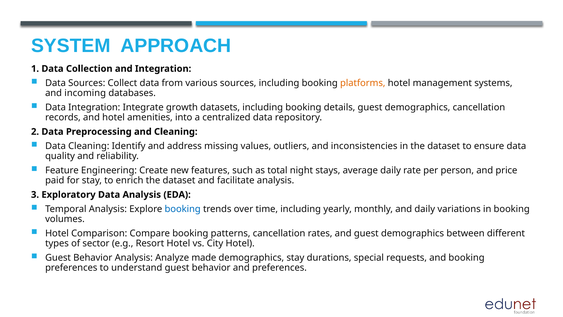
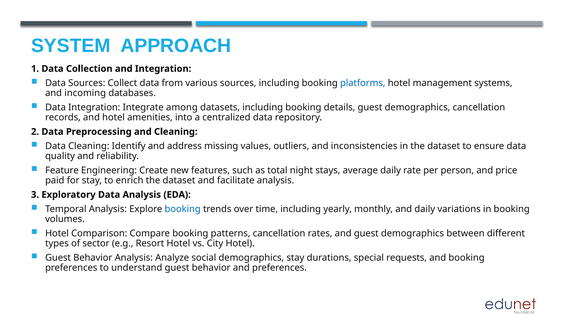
platforms colour: orange -> blue (363, 83)
growth: growth -> among (182, 107)
made: made -> social (204, 257)
